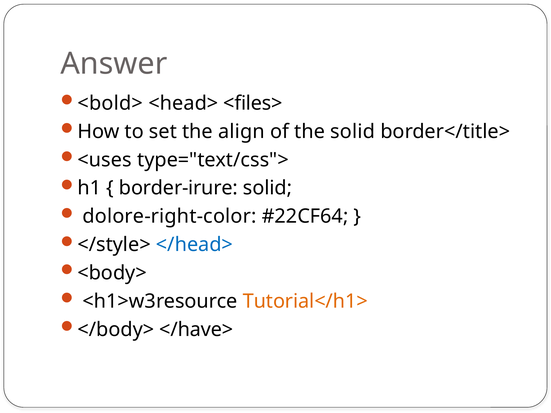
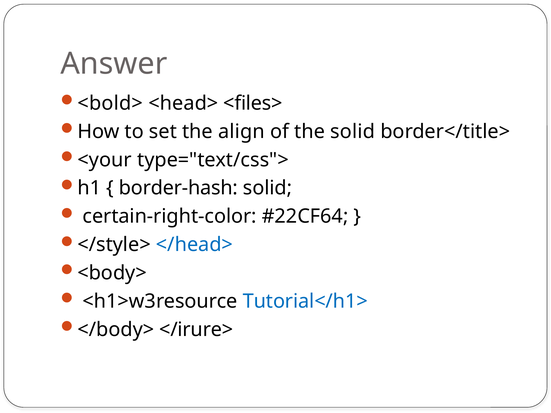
<uses: <uses -> <your (105, 160)
border-irure: border-irure -> border-hash (178, 188)
dolore-right-color: dolore-right-color -> certain-right-color (170, 217)
Tutorial</h1> colour: orange -> blue (305, 301)
</have>: </have> -> </irure> (196, 330)
